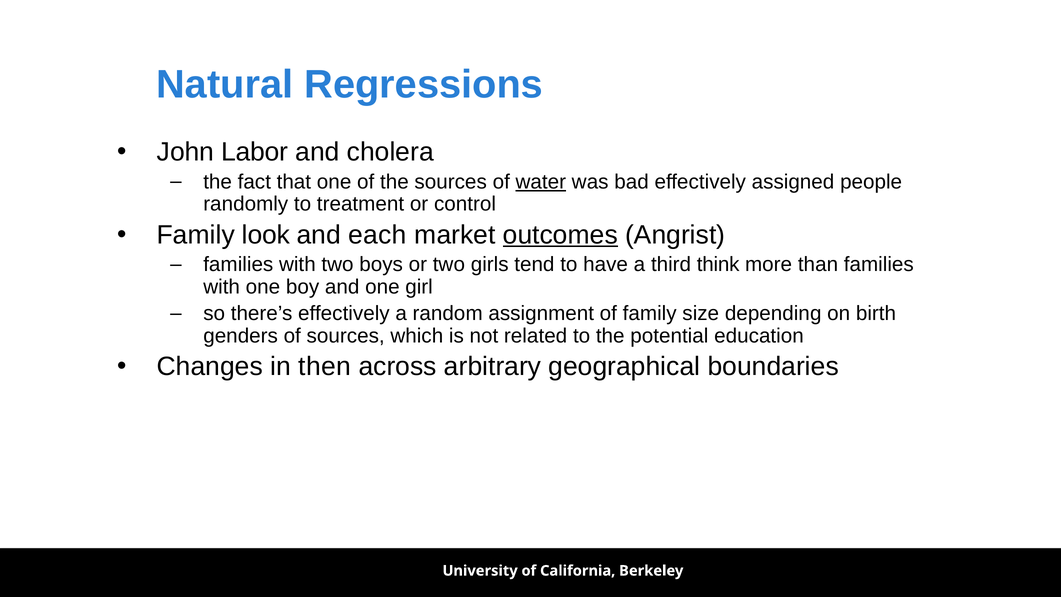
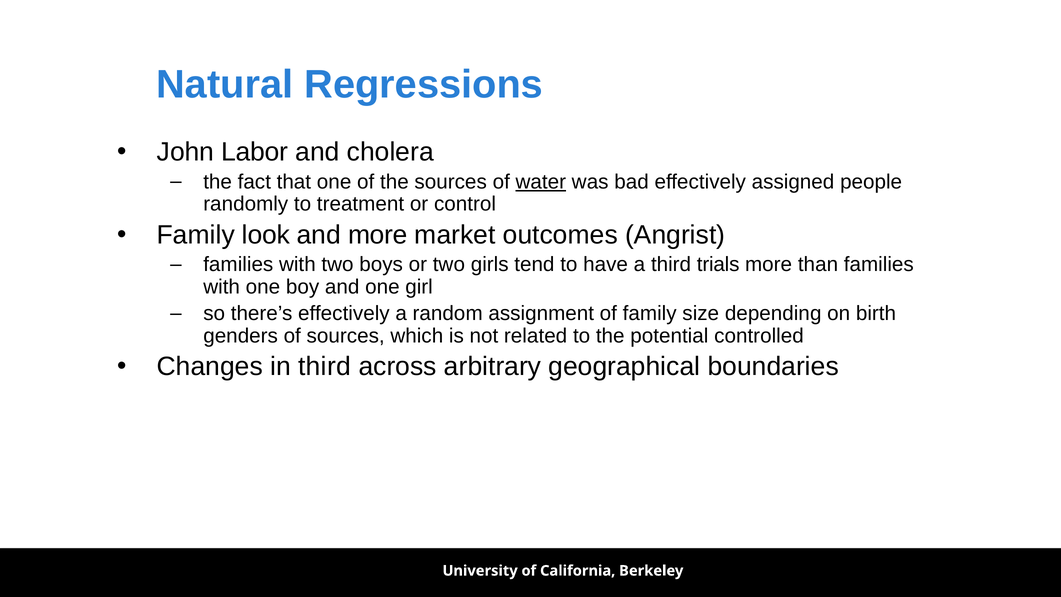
and each: each -> more (378, 235)
outcomes underline: present -> none (560, 235)
think: think -> trials (718, 265)
education: education -> controlled (759, 336)
in then: then -> third (325, 366)
